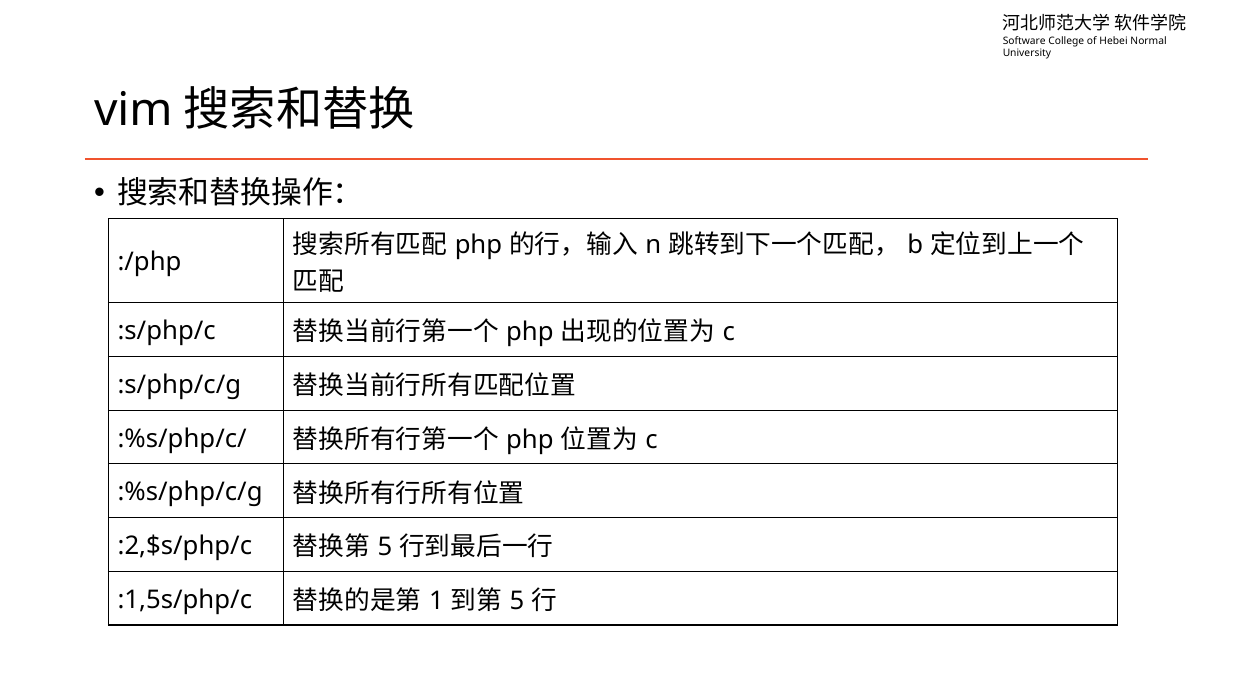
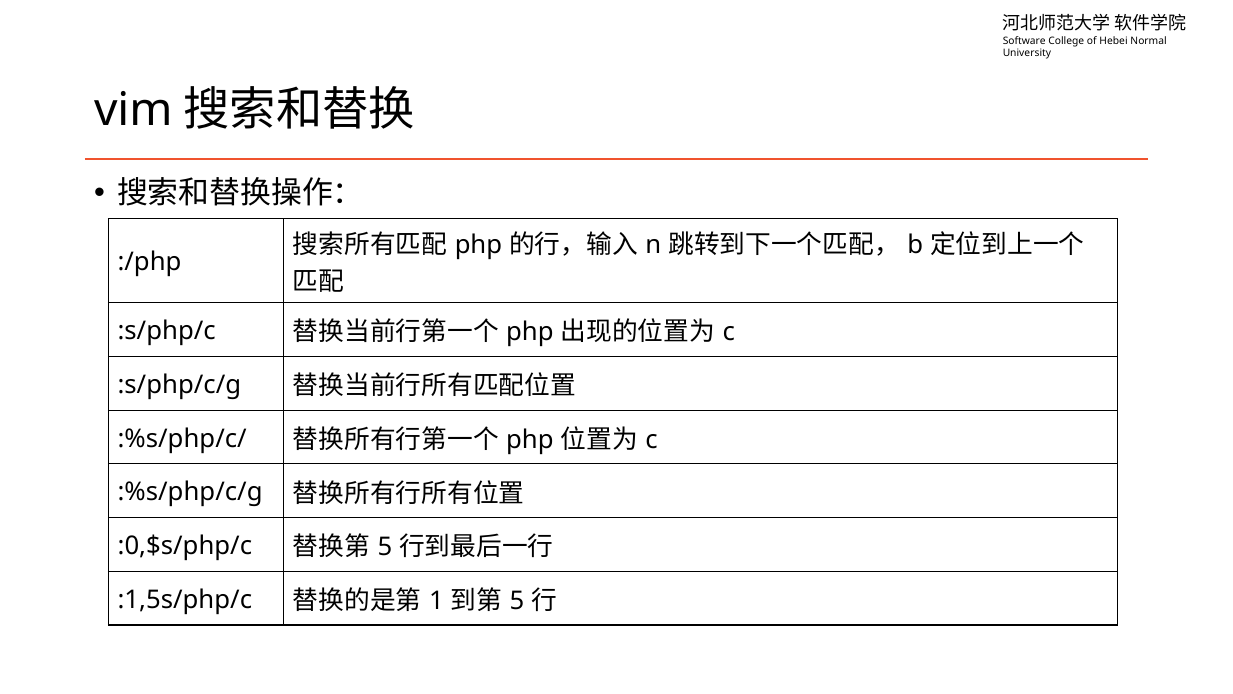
:2,$s/php/c: :2,$s/php/c -> :0,$s/php/c (185, 546)
